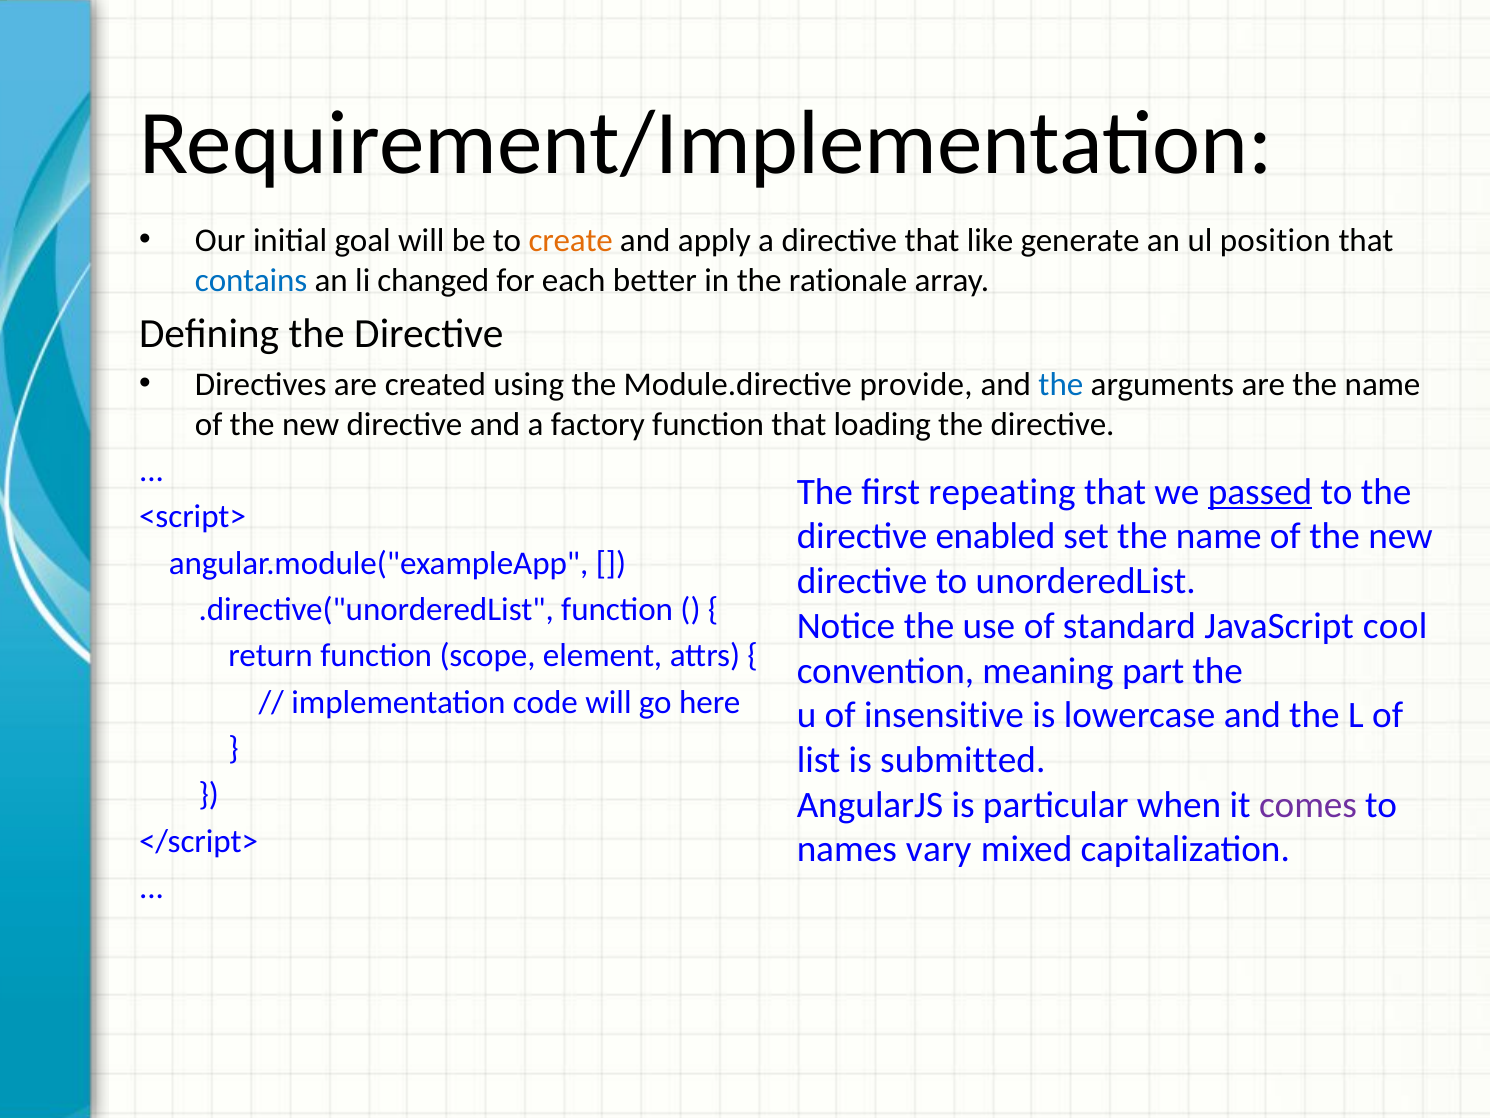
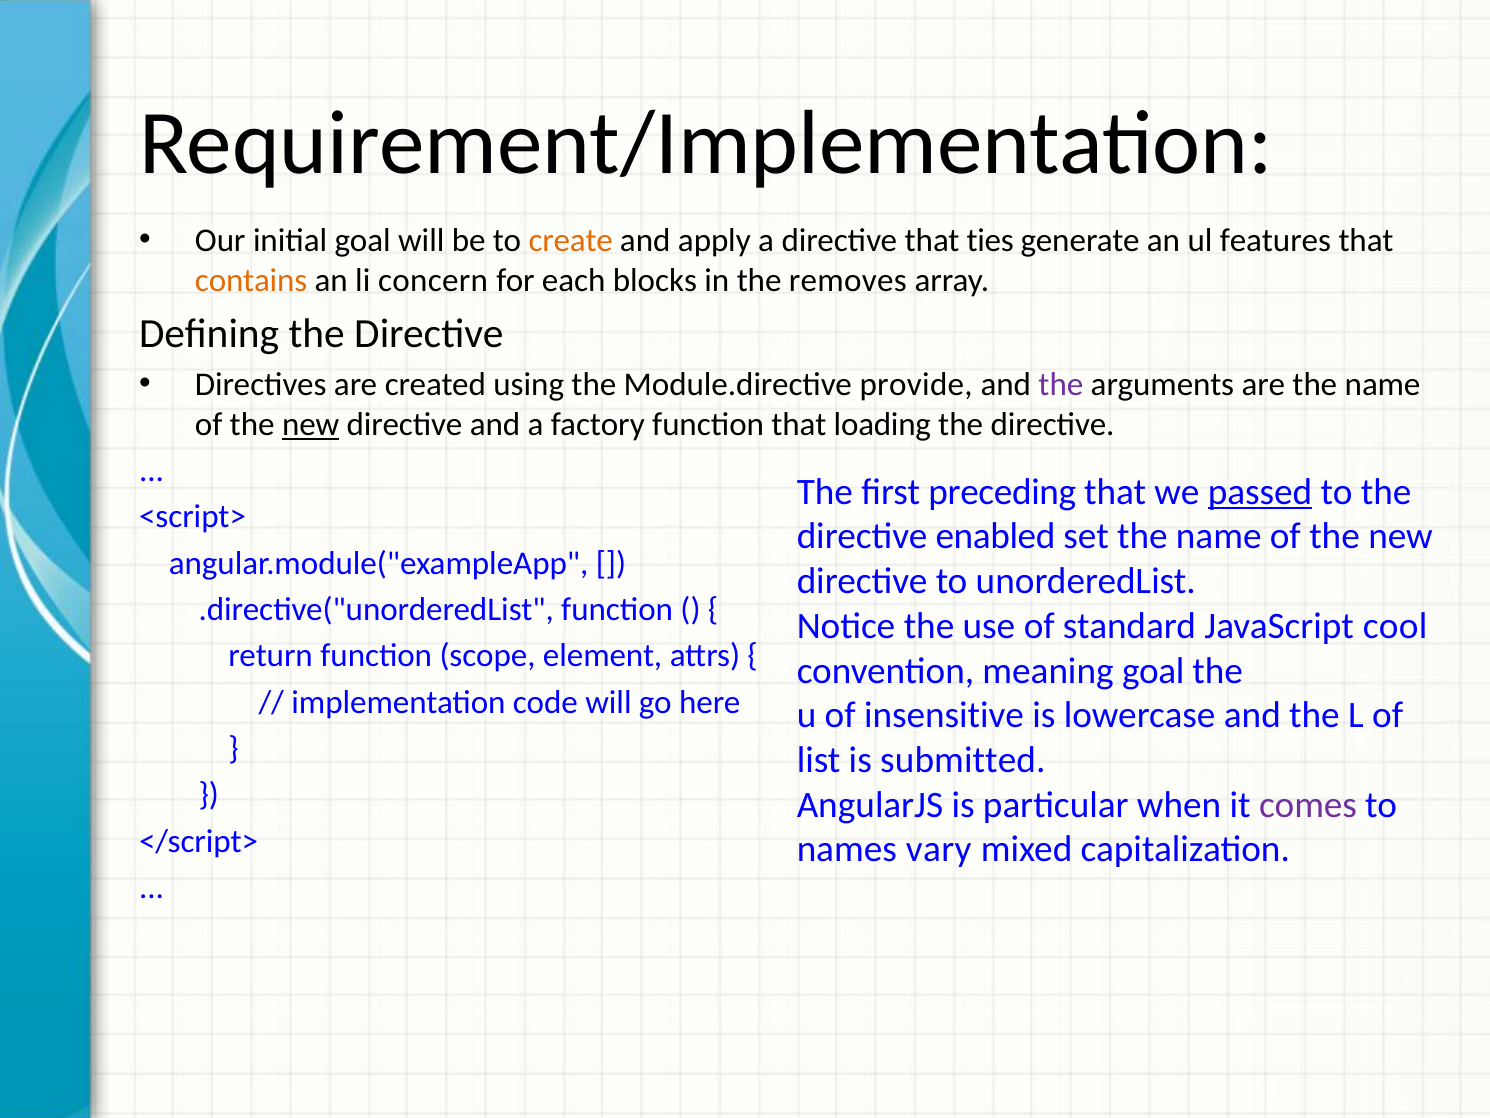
like: like -> ties (990, 241)
position: position -> features (1275, 241)
contains colour: blue -> orange (251, 280)
changed: changed -> concern (433, 280)
better: better -> blocks (655, 280)
rationale: rationale -> removes (848, 280)
the colour: blue -> purple (1061, 385)
new underline: none -> present (311, 424)
repeating: repeating -> preceding (1002, 492)
meaning part: part -> goal (1153, 670)
